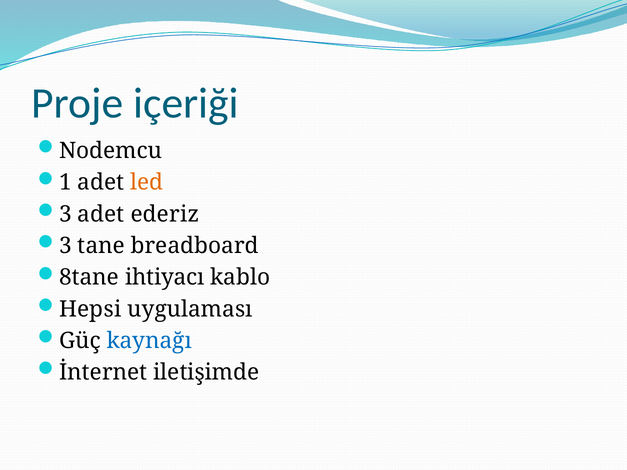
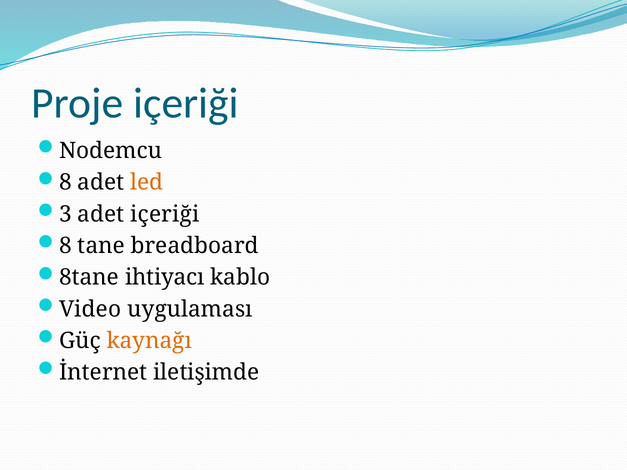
1: 1 -> 8 (65, 183)
adet ederiz: ederiz -> içeriği (165, 214)
3: 3 -> 8 (65, 246)
Hepsi: Hepsi -> Video (90, 309)
kaynağı colour: blue -> orange (149, 341)
